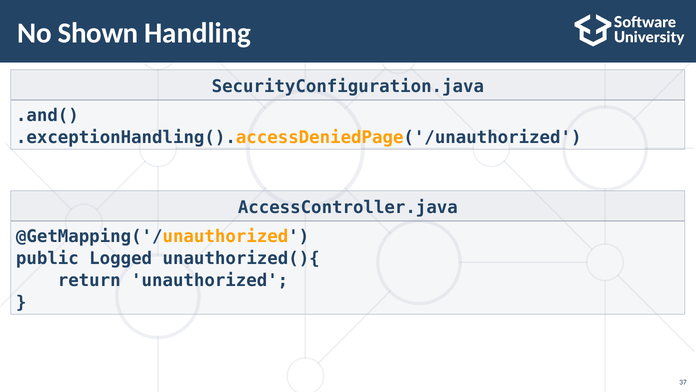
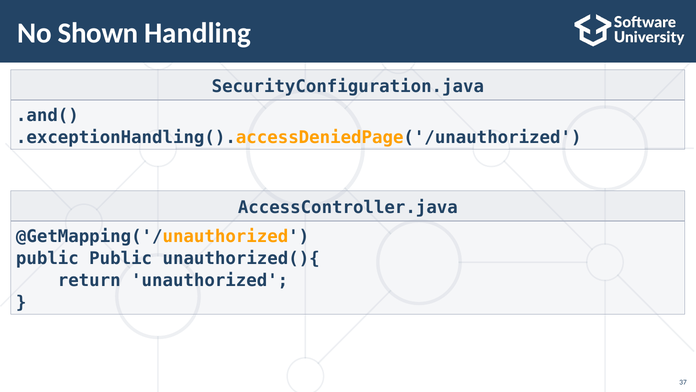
public Logged: Logged -> Public (121, 258)
